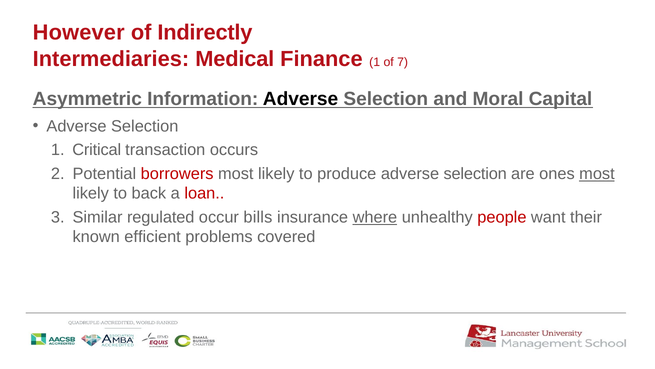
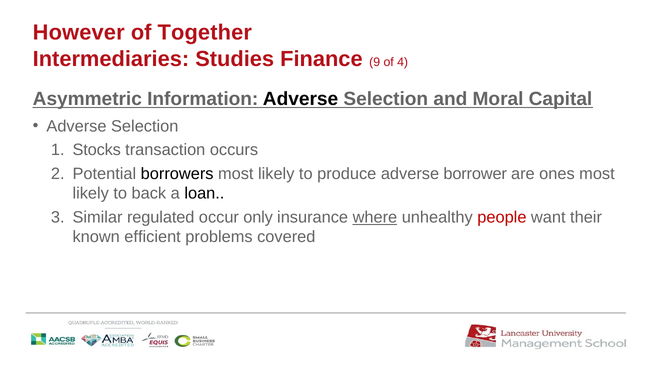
Indirectly: Indirectly -> Together (205, 33)
Medical: Medical -> Studies (235, 59)
Finance 1: 1 -> 9 (375, 62)
7: 7 -> 4 (403, 62)
Critical: Critical -> Stocks (97, 150)
borrowers colour: red -> black (177, 174)
produce adverse selection: selection -> borrower (475, 174)
most underline: present -> none (597, 174)
loan colour: red -> black (204, 193)
bills: bills -> only (258, 217)
